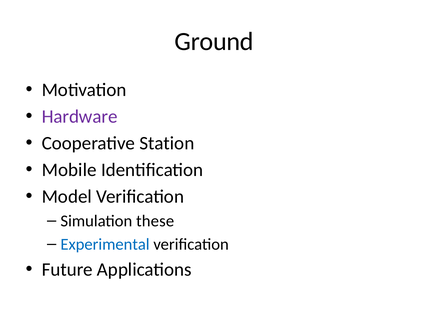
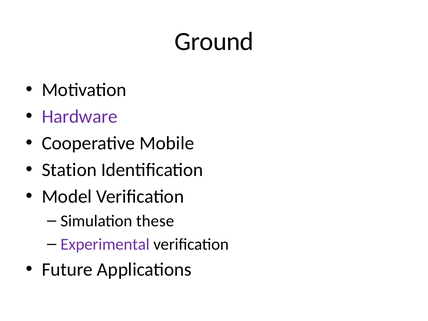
Station: Station -> Mobile (167, 143)
Mobile: Mobile -> Station (69, 170)
Experimental colour: blue -> purple (105, 244)
